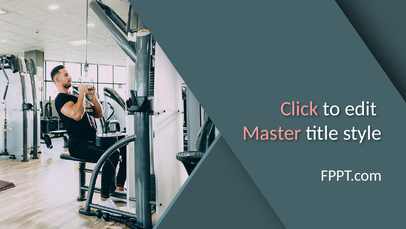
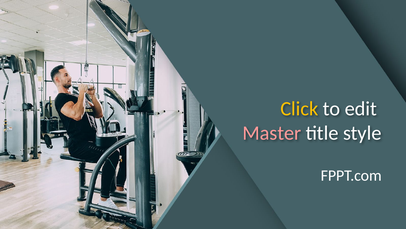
Click colour: pink -> yellow (299, 108)
